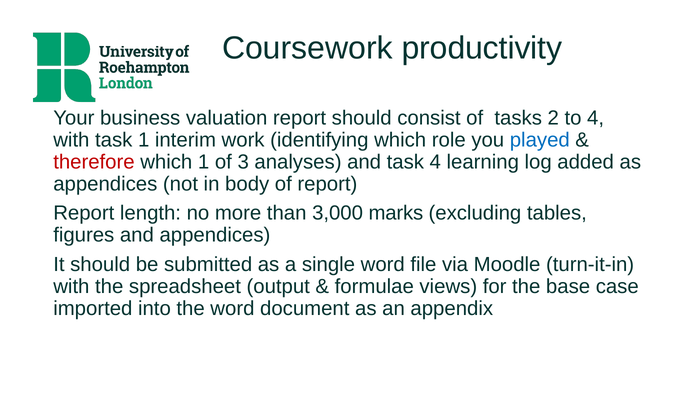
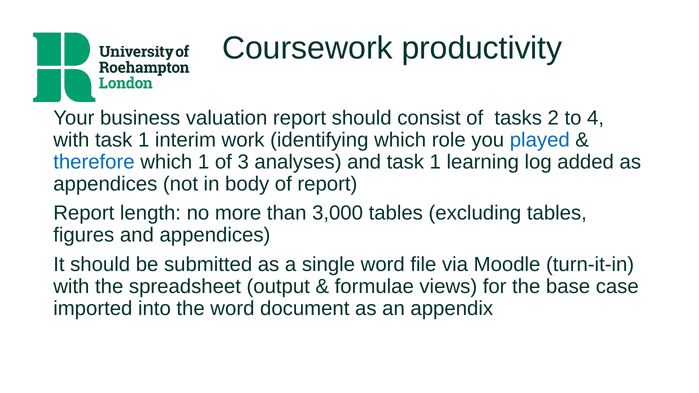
therefore colour: red -> blue (94, 162)
and task 4: 4 -> 1 (435, 162)
3,000 marks: marks -> tables (396, 213)
